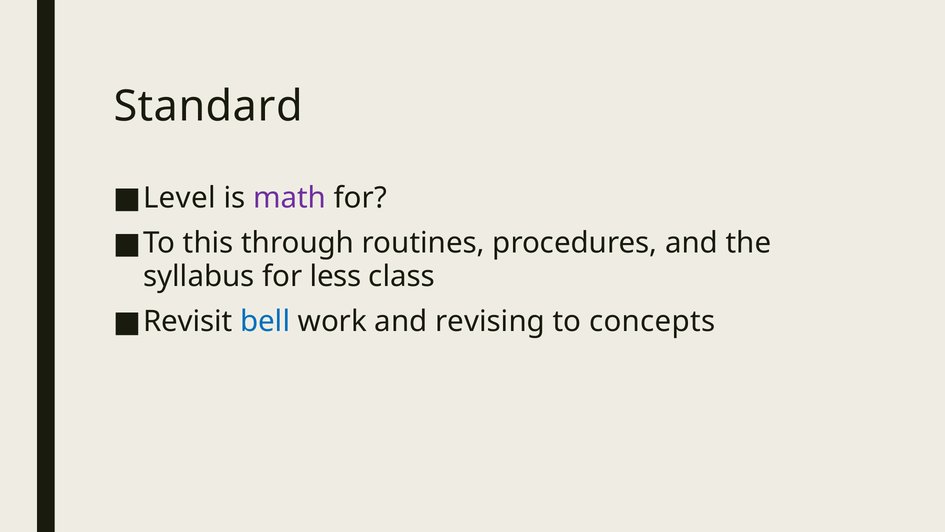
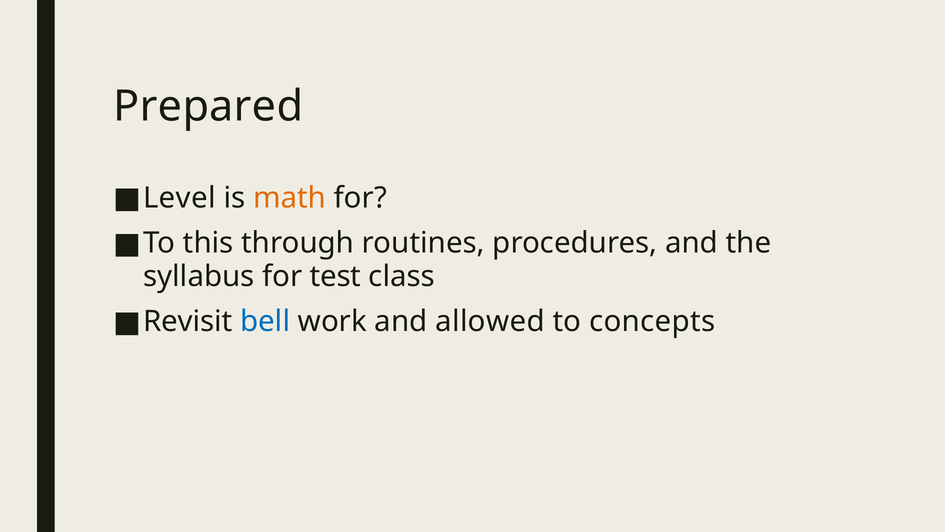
Standard: Standard -> Prepared (208, 106)
math colour: purple -> orange (290, 198)
less: less -> test (336, 276)
revising: revising -> allowed (490, 321)
